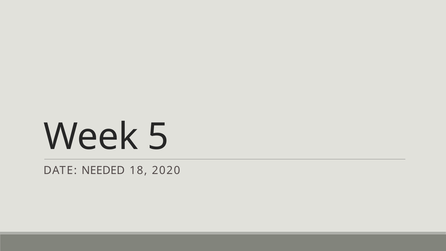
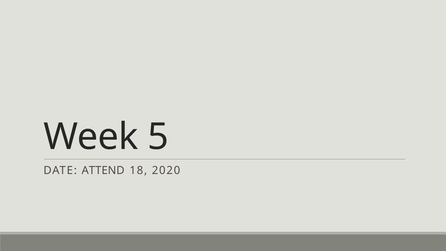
NEEDED: NEEDED -> ATTEND (103, 171)
